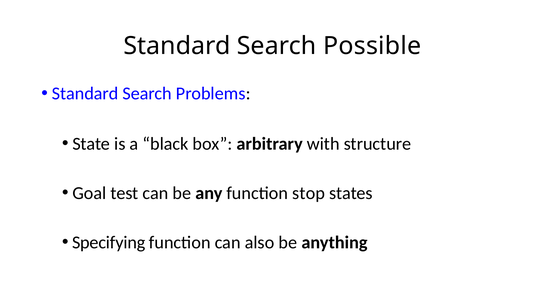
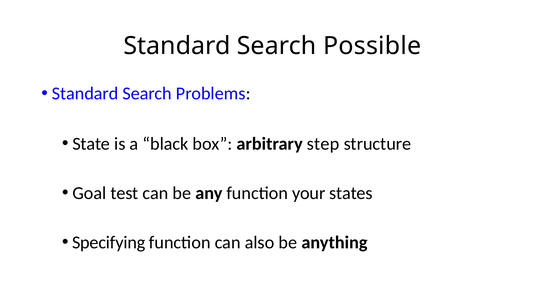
with: with -> step (323, 144)
stop: stop -> your (309, 193)
